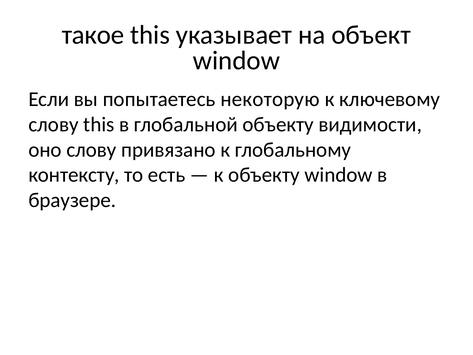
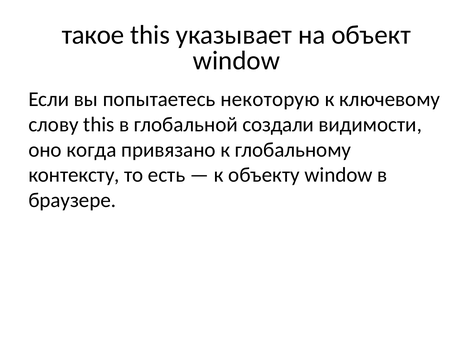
глобальной объекту: объекту -> создали (278, 124)
оно слову: слову -> когда (91, 150)
